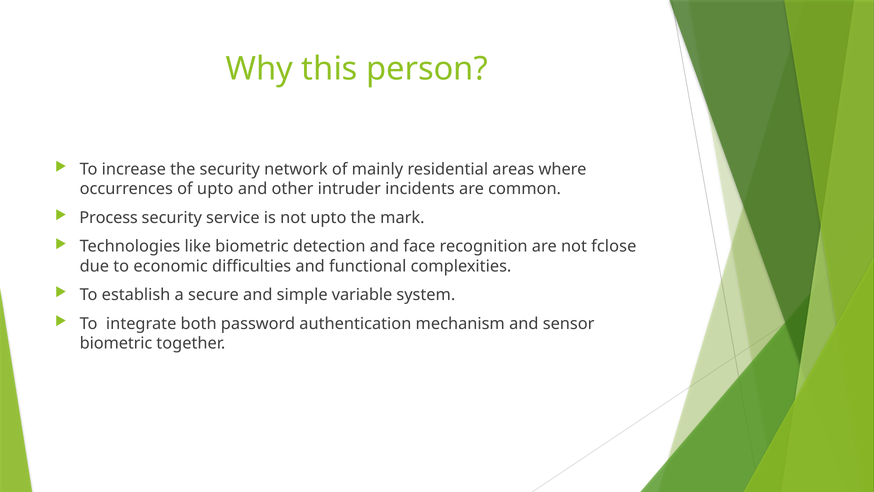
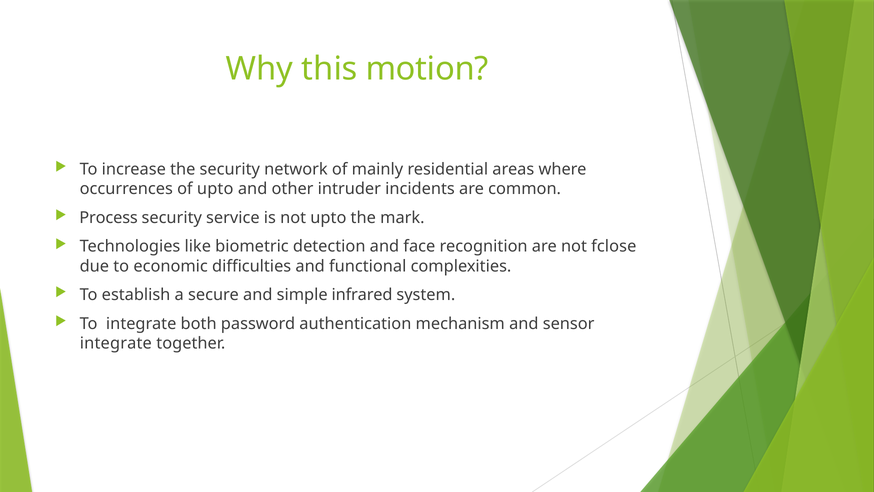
person: person -> motion (427, 69)
variable: variable -> infrared (362, 295)
biometric: biometric -> integrate (116, 343)
